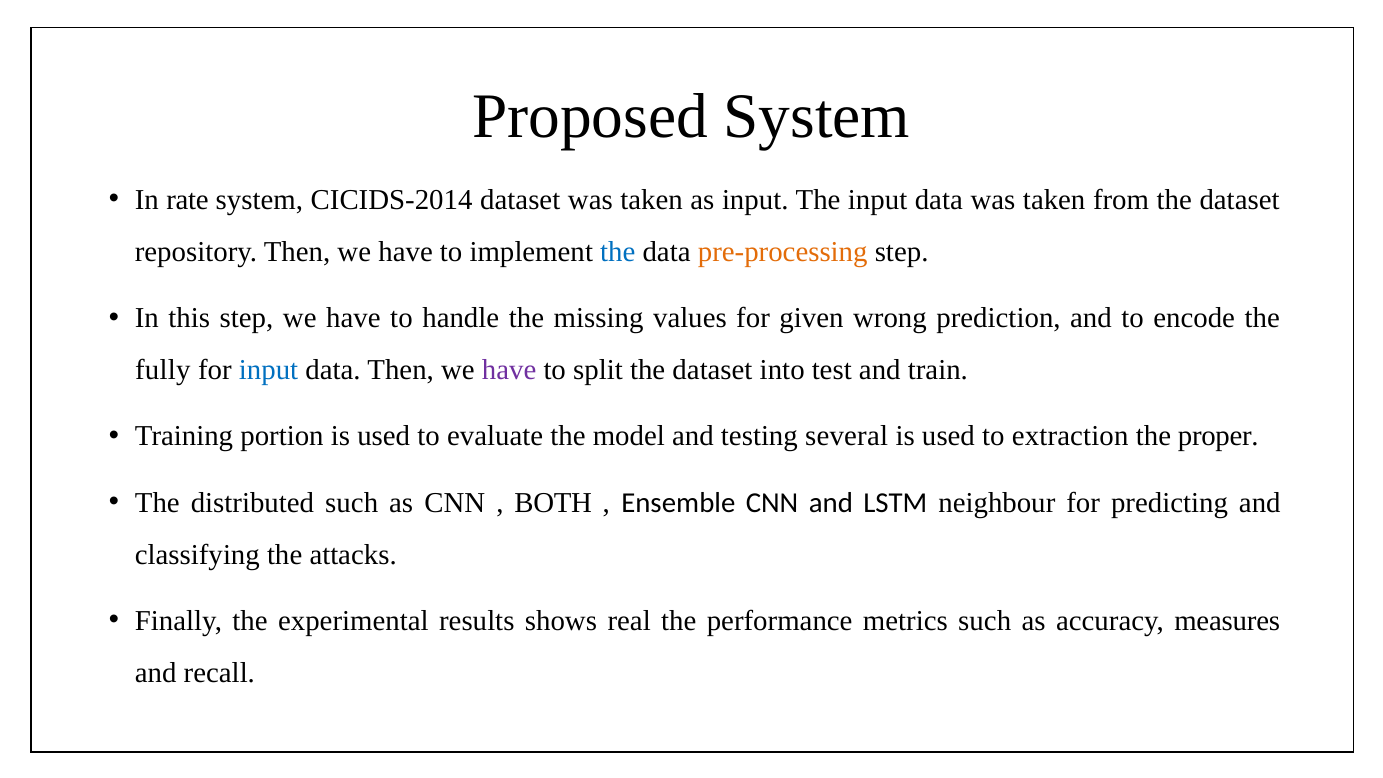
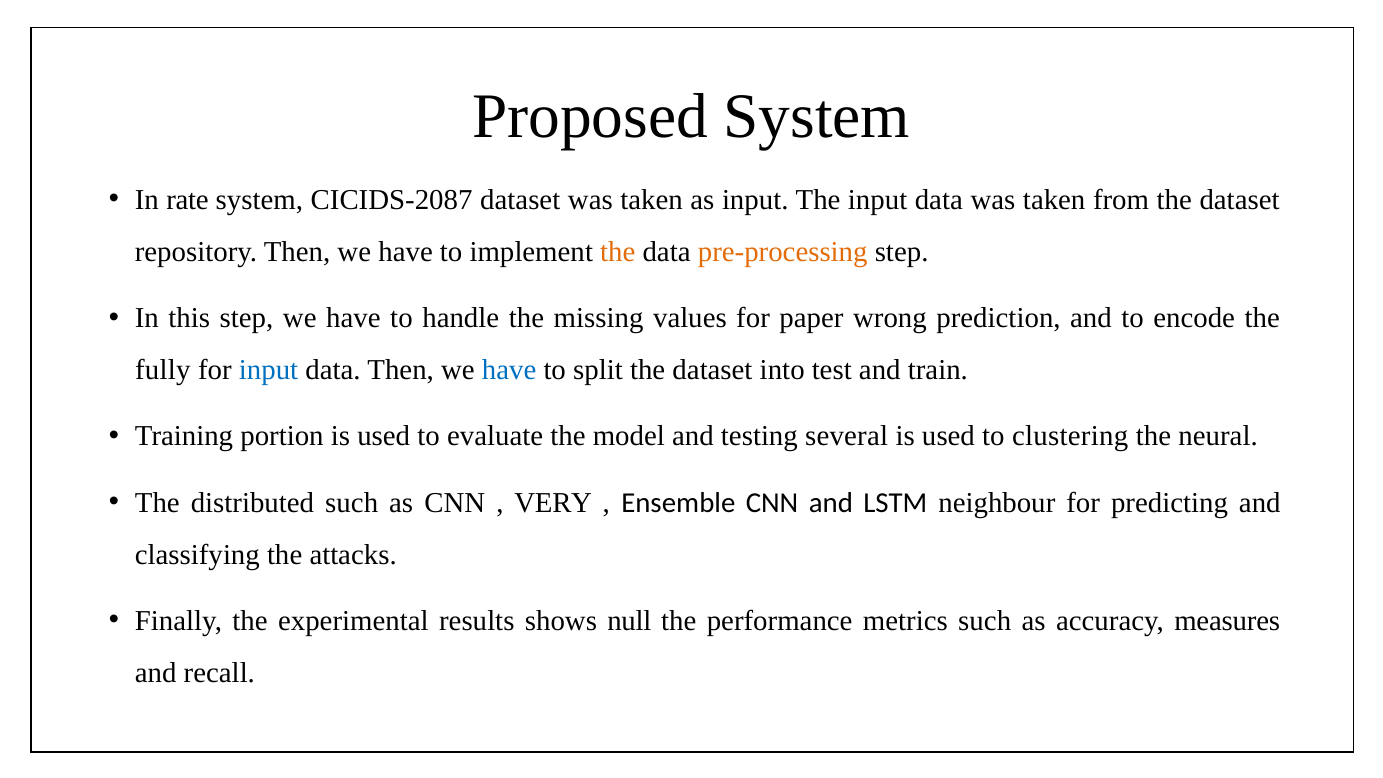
CICIDS-2014: CICIDS-2014 -> CICIDS-2087 (392, 200)
the colour: blue -> orange (618, 252)
given: given -> paper (811, 318)
have colour: purple -> blue (509, 370)
extraction: extraction -> clustering (1070, 436)
proper: proper -> neural (1218, 436)
BOTH: BOTH -> VERY (553, 503)
real: real -> null (629, 621)
